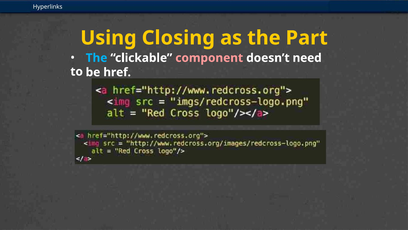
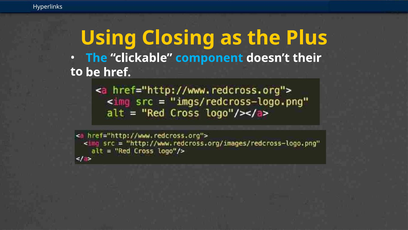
Part: Part -> Plus (307, 38)
component colour: pink -> light blue (209, 58)
need: need -> their (307, 58)
